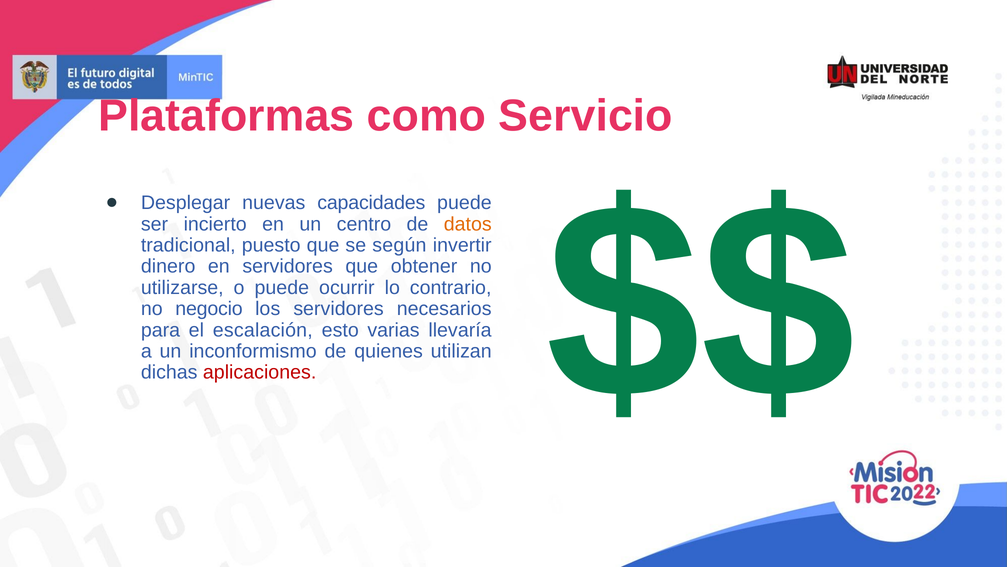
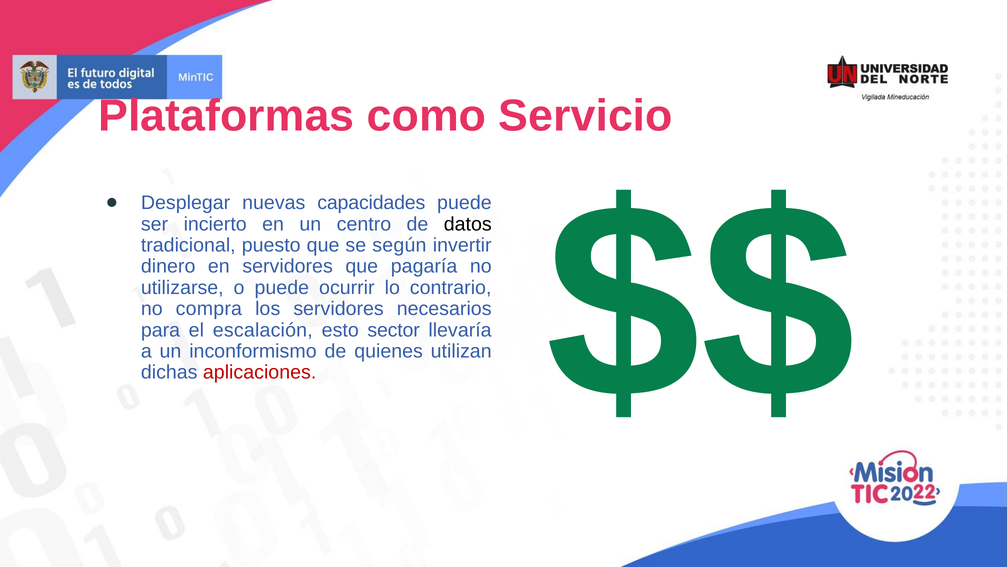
datos colour: orange -> black (468, 224)
obtener: obtener -> pagaría (424, 266)
negocio: negocio -> compra (209, 309)
varias: varias -> sector (394, 330)
